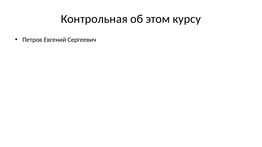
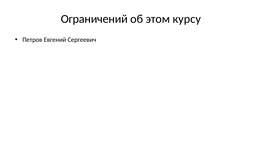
Контрольная: Контрольная -> Ограничений (94, 19)
